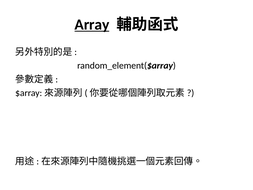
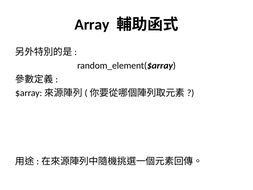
Array underline: present -> none (92, 24)
